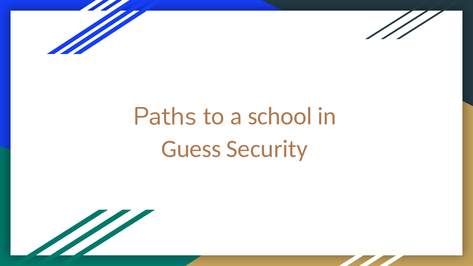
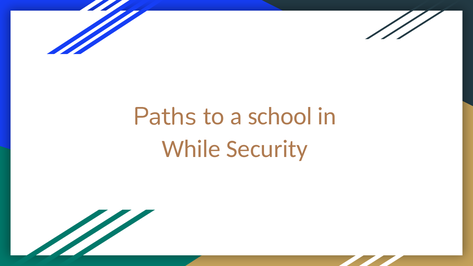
Guess: Guess -> While (191, 149)
